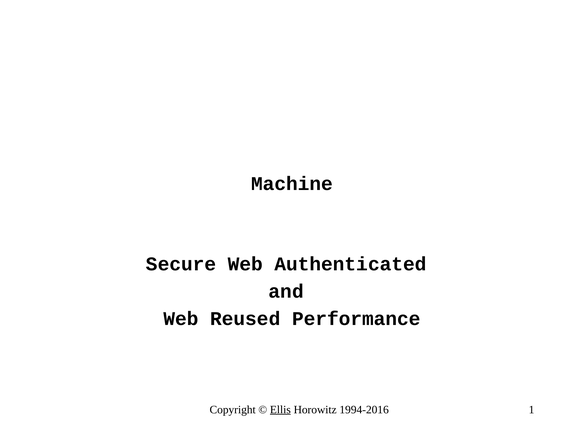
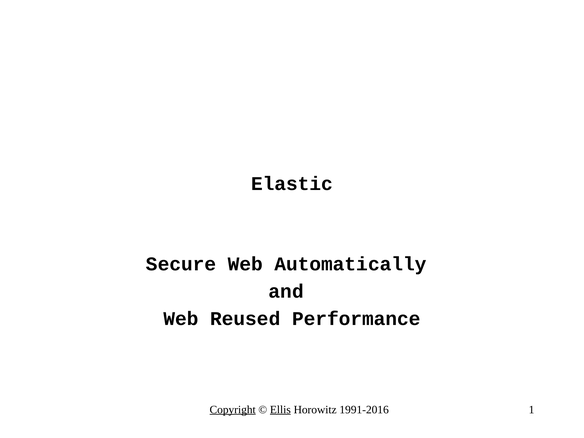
Machine: Machine -> Elastic (292, 184)
Authenticated: Authenticated -> Automatically (350, 264)
Copyright underline: none -> present (233, 410)
1994-2016: 1994-2016 -> 1991-2016 (364, 410)
